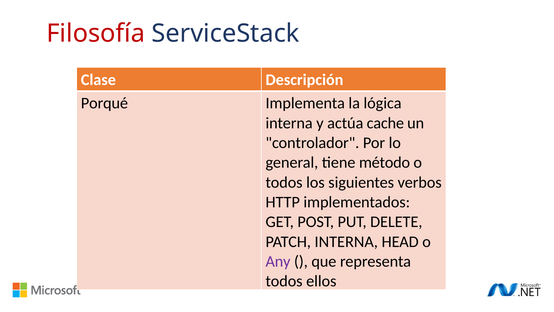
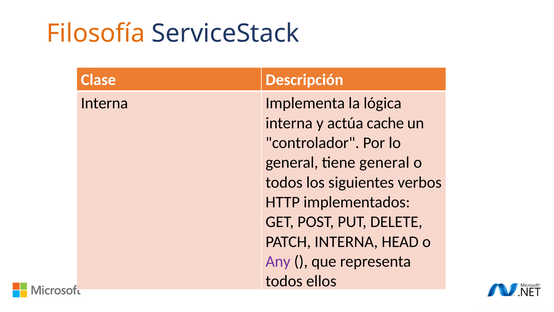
Filosofía colour: red -> orange (96, 33)
Porqué: Porqué -> Interna (104, 103)
tiene método: método -> general (384, 162)
